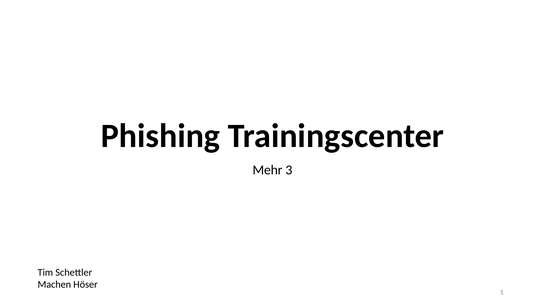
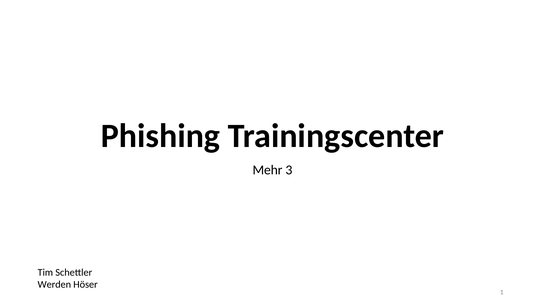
Machen: Machen -> Werden (54, 285)
